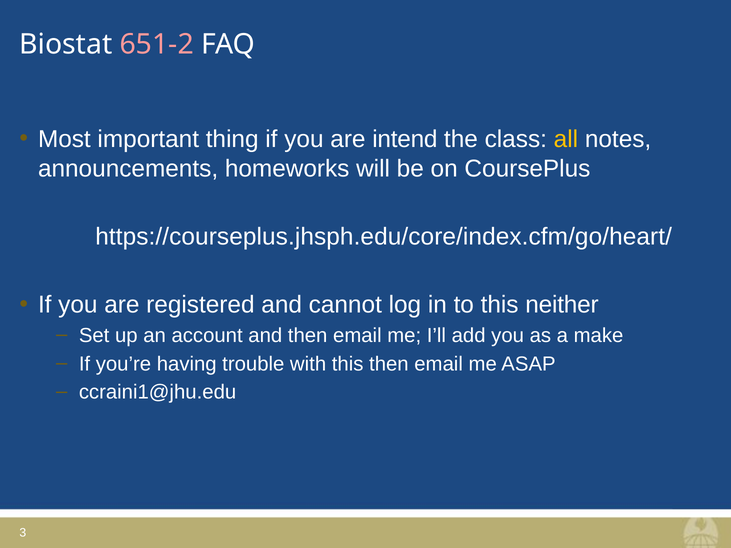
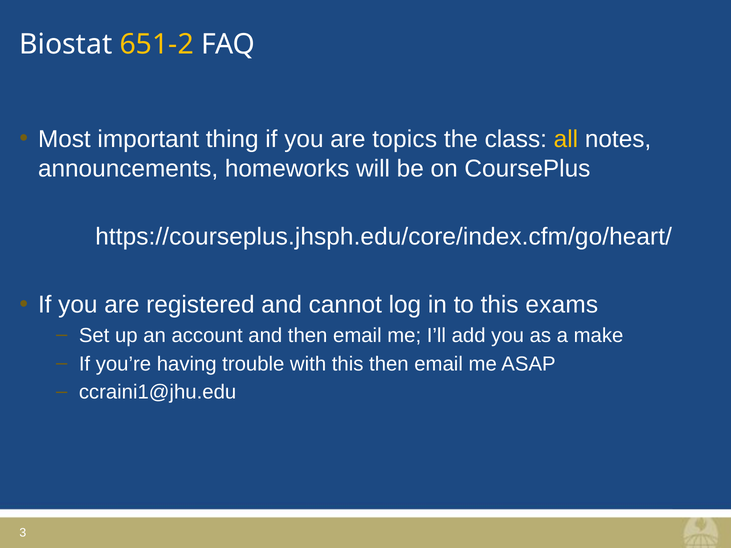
651-2 colour: pink -> yellow (157, 45)
intend: intend -> topics (405, 139)
neither: neither -> exams (562, 305)
